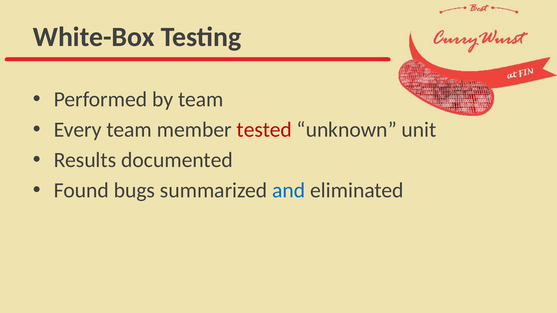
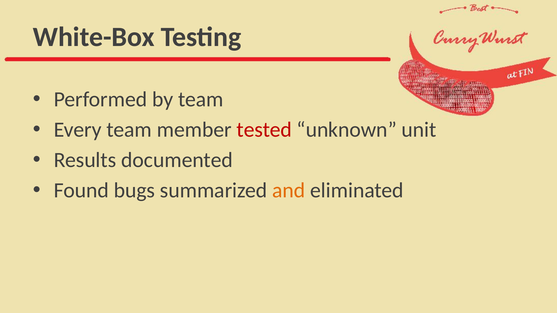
and colour: blue -> orange (289, 191)
